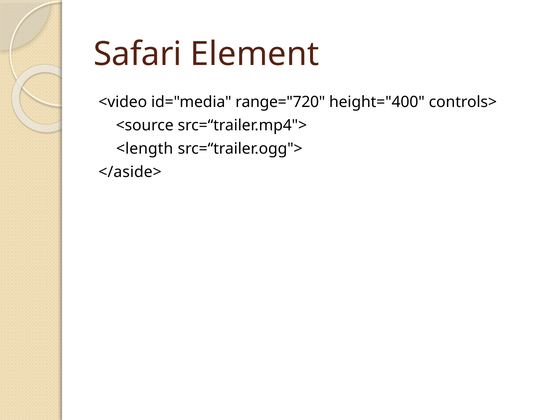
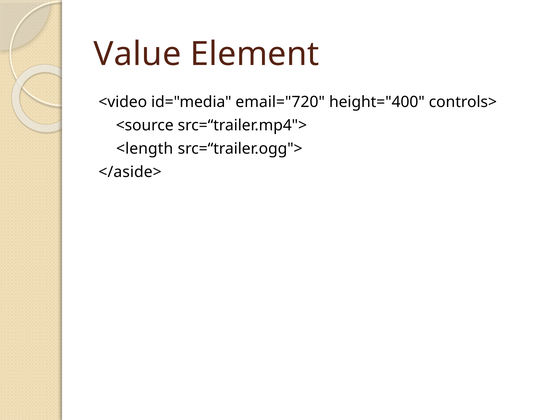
Safari: Safari -> Value (137, 54)
range="720: range="720 -> email="720 (280, 102)
